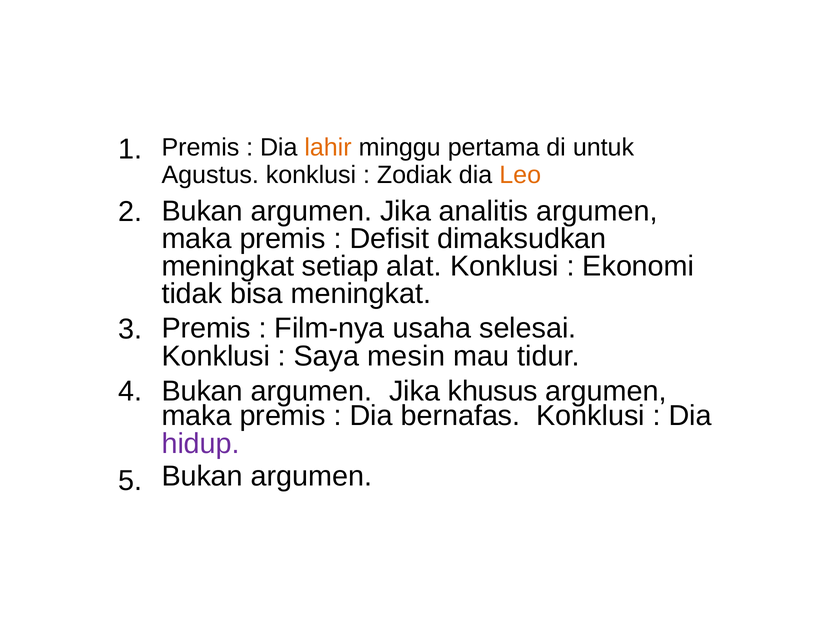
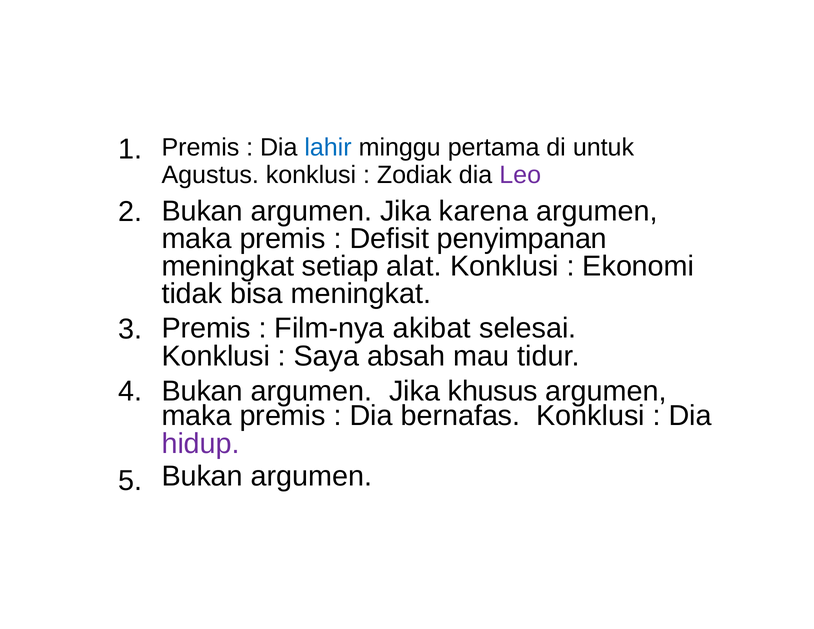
lahir colour: orange -> blue (328, 147)
Leo colour: orange -> purple (520, 175)
analitis: analitis -> karena (484, 211)
dimaksudkan: dimaksudkan -> penyimpanan (522, 239)
usaha: usaha -> akibat (432, 328)
mesin: mesin -> absah (406, 356)
